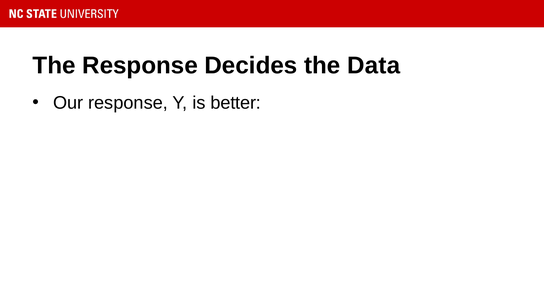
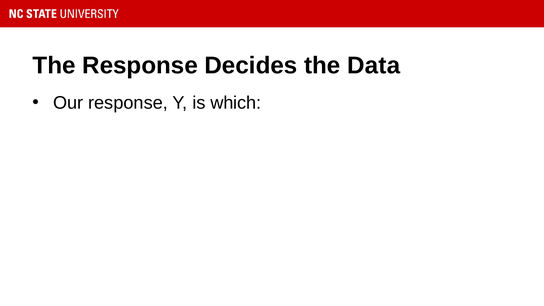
better: better -> which (236, 103)
